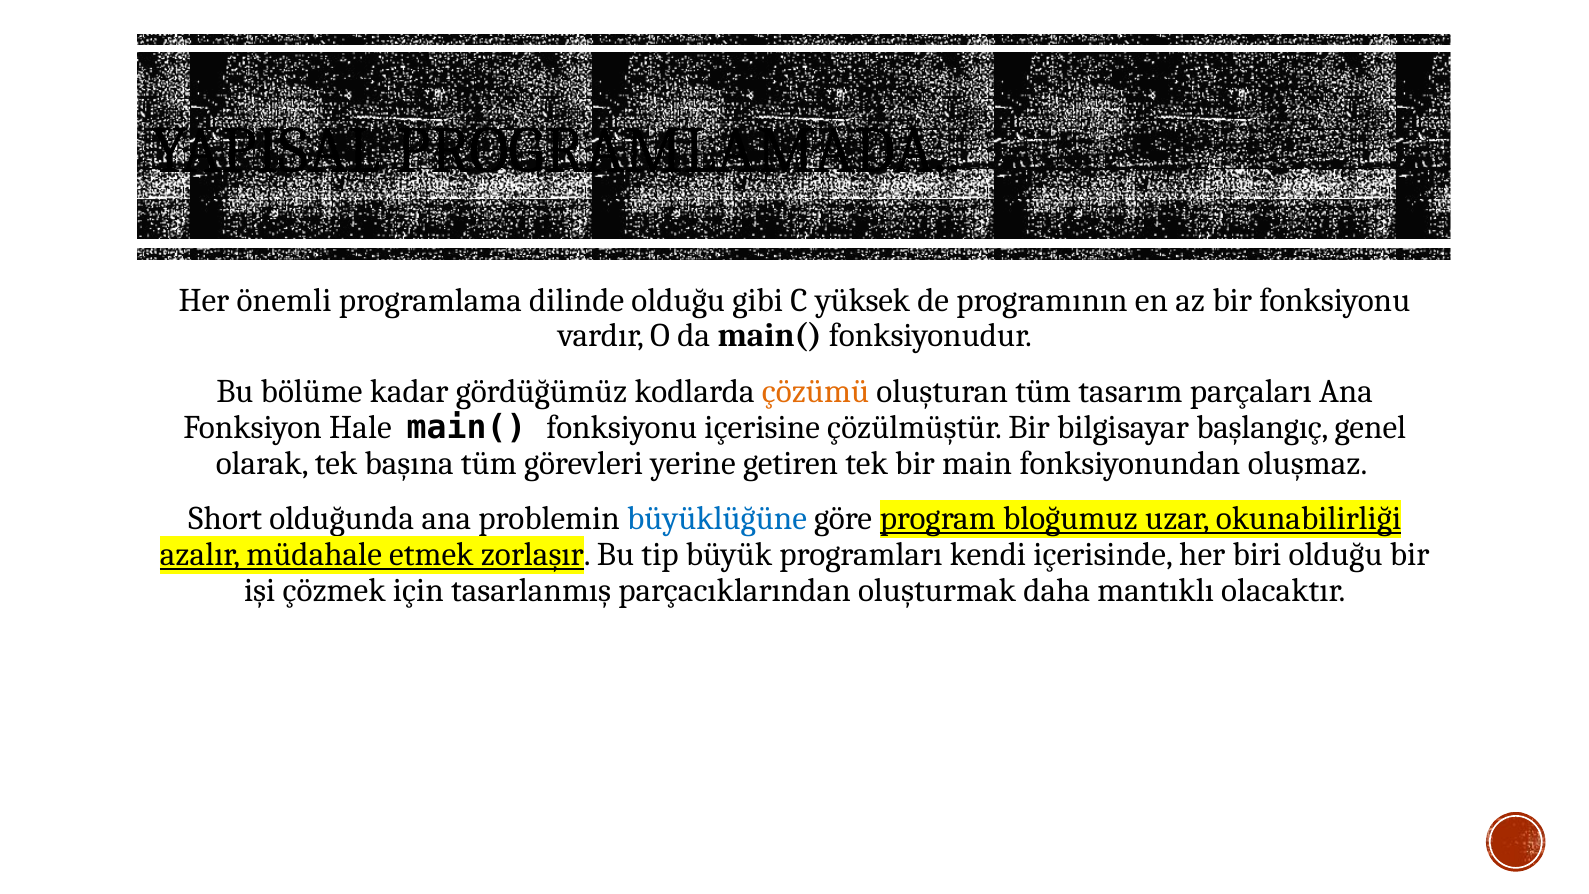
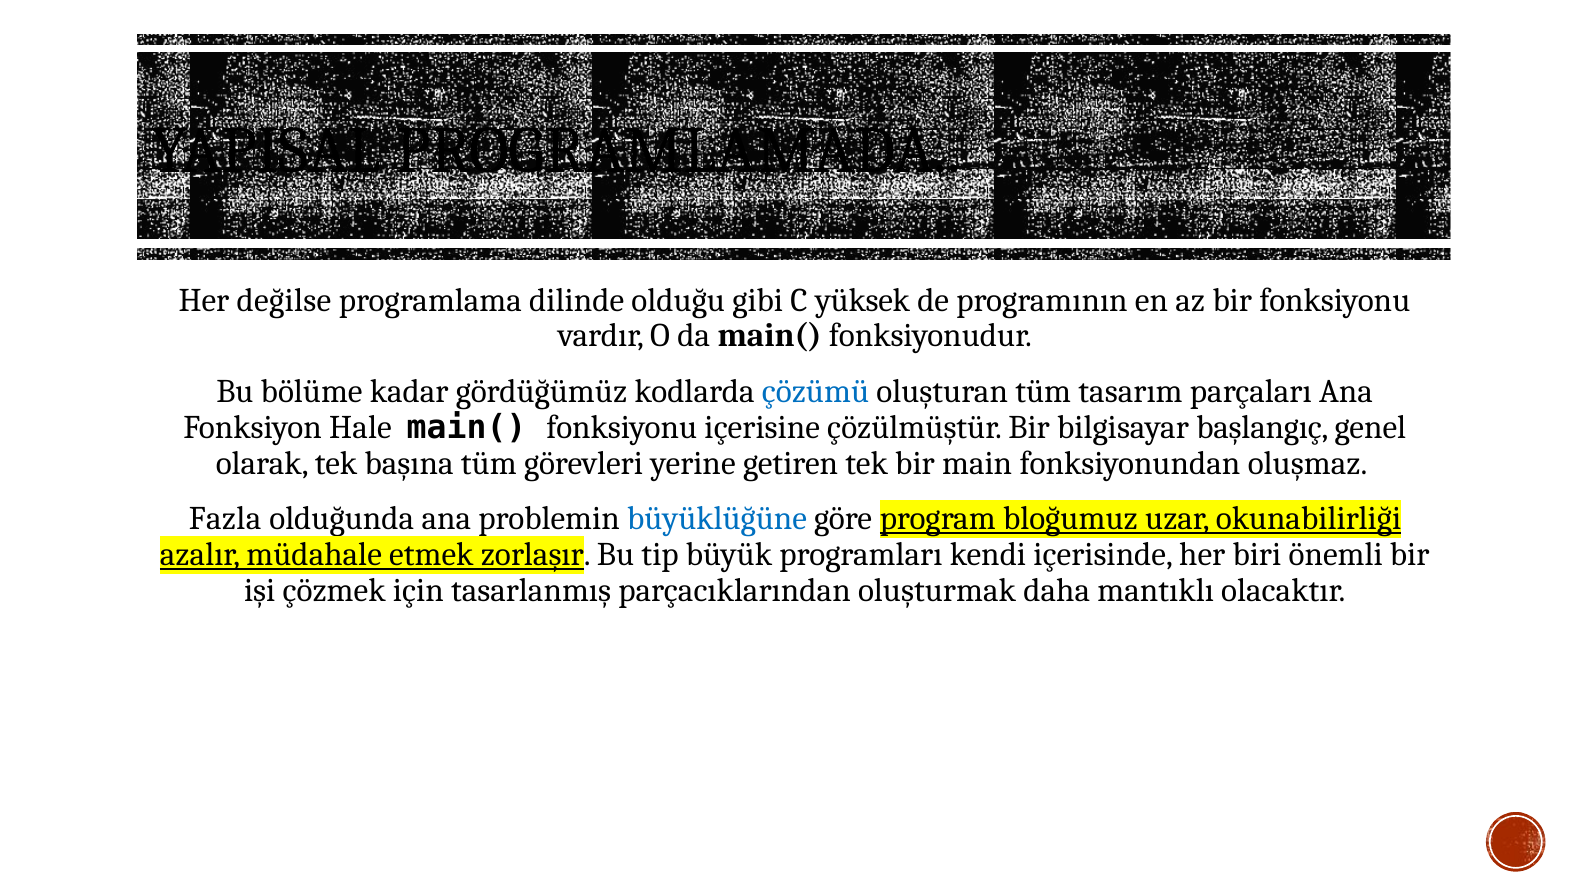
önemli: önemli -> değilse (284, 300)
çözümü colour: orange -> blue (815, 391)
Short: Short -> Fazla (225, 519)
biri olduğu: olduğu -> önemli (1336, 554)
